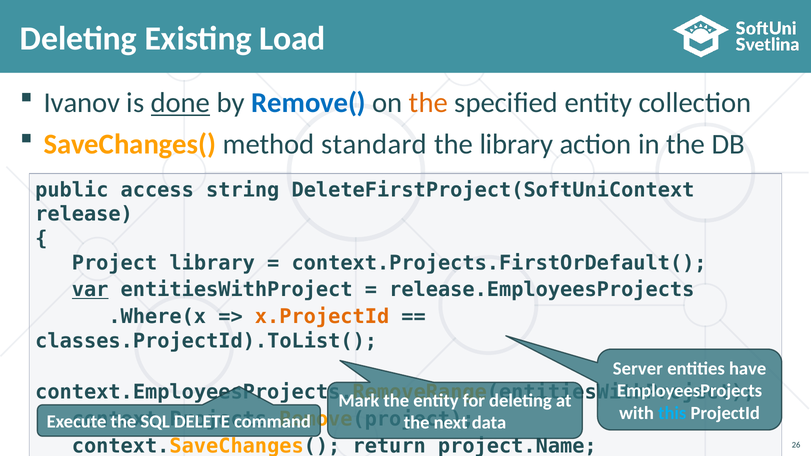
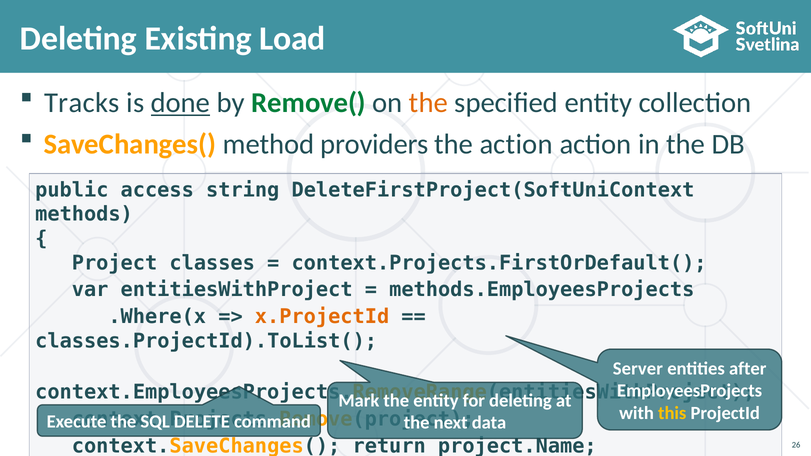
Ivanov: Ivanov -> Tracks (82, 103)
Remove( colour: blue -> green (309, 103)
standard: standard -> providers (374, 144)
the library: library -> action (516, 144)
release: release -> methods (84, 214)
Project library: library -> classes (212, 263)
var underline: present -> none (90, 290)
release.EmployeesProjects: release.EmployeesProjects -> methods.EmployeesProjects (542, 290)
have: have -> after (748, 369)
this colour: light blue -> yellow (672, 413)
